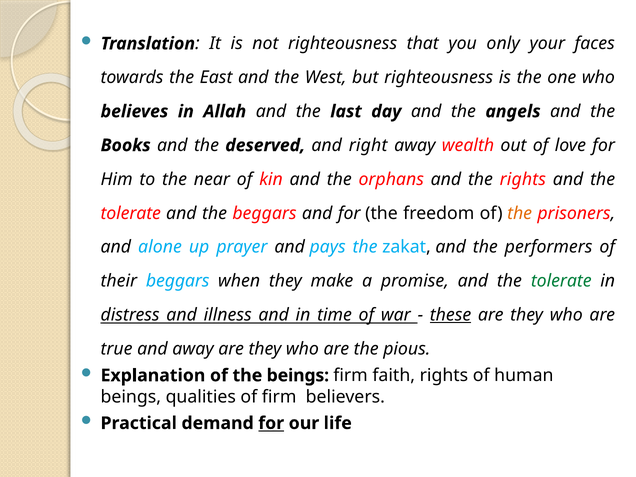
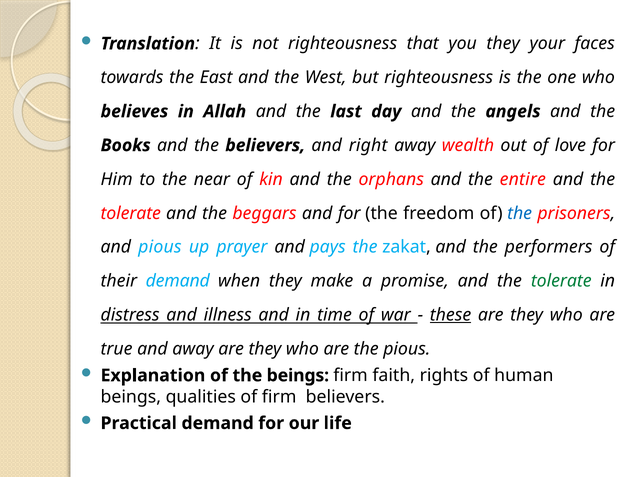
you only: only -> they (503, 44)
the deserved: deserved -> believers (265, 145)
the rights: rights -> entire (523, 179)
the colour: orange -> blue (520, 213)
and alone: alone -> pious (160, 247)
their beggars: beggars -> demand (178, 281)
for underline: present -> none (271, 423)
